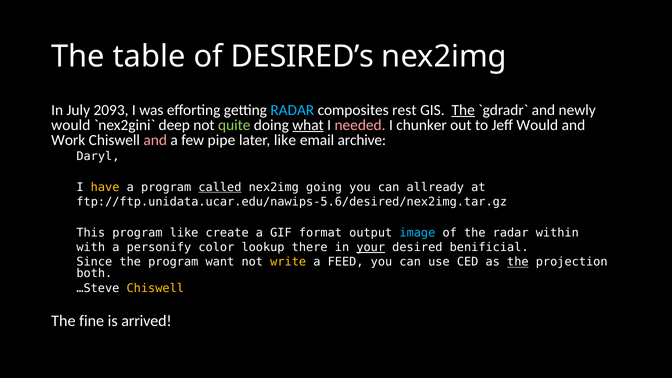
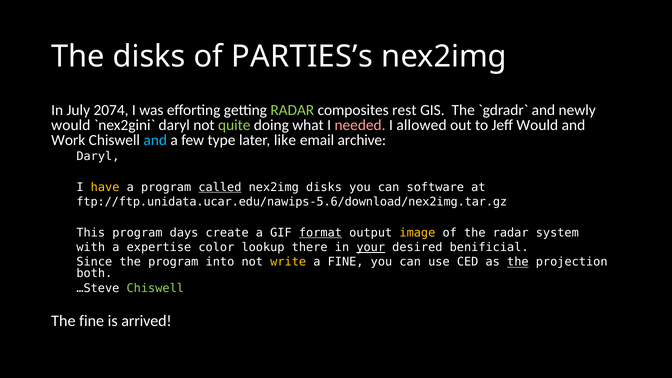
The table: table -> disks (149, 56)
DESIRED’s: DESIRED’s -> PARTIES’s (302, 56)
2093: 2093 -> 2074 (111, 110)
RADAR colour: light blue -> light green (292, 110)
The underline: present -> none (463, 110)
deep: deep -> daryl (174, 125)
what underline: present -> none (308, 125)
chunker: chunker -> allowed (421, 125)
and colour: pink -> light blue (155, 140)
pipe: pipe -> type (222, 140)
nex2img going: going -> disks (324, 187)
allready: allready -> software (435, 187)
ftp://ftp.unidata.ucar.edu/nawips-5.6/desired/nex2img.tar.gz: ftp://ftp.unidata.ucar.edu/nawips-5.6/desired/nex2img.tar.gz -> ftp://ftp.unidata.ucar.edu/nawips-5.6/download/nex2img.tar.gz (292, 202)
program like: like -> days (184, 233)
format underline: none -> present (320, 233)
image colour: light blue -> yellow (417, 233)
within: within -> system (557, 233)
personify: personify -> expertise (159, 247)
want: want -> into (220, 262)
a FEED: FEED -> FINE (346, 262)
Chiswell colour: yellow -> light green (155, 288)
